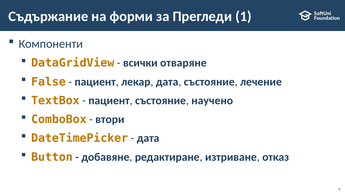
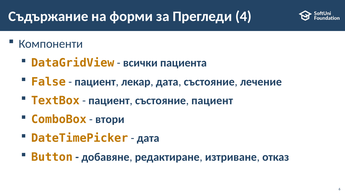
1: 1 -> 4 (244, 16)
отваряне: отваряне -> пациента (183, 63)
състояние научено: научено -> пациент (212, 101)
